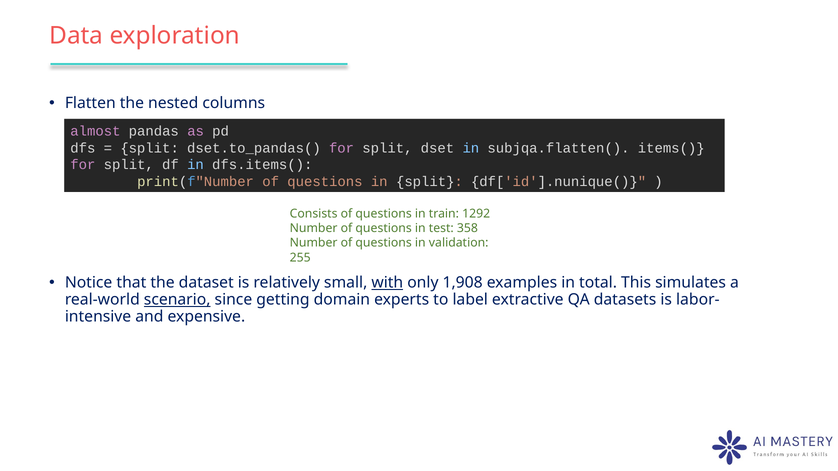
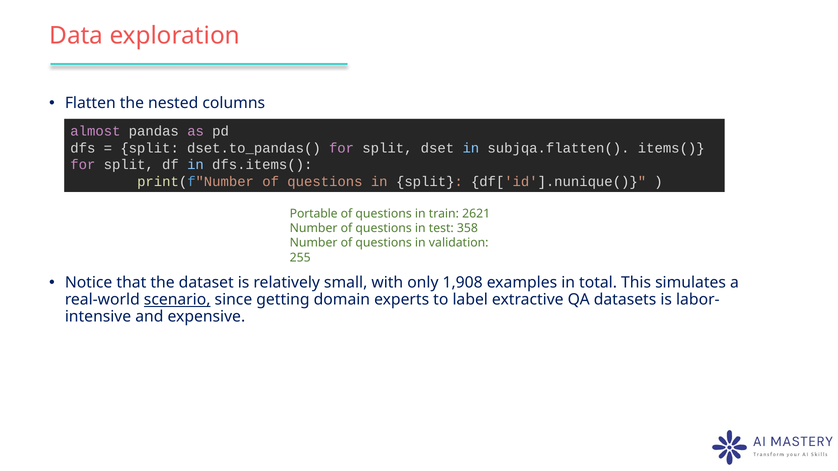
Consists: Consists -> Portable (314, 214)
1292: 1292 -> 2621 (476, 214)
with underline: present -> none (387, 283)
